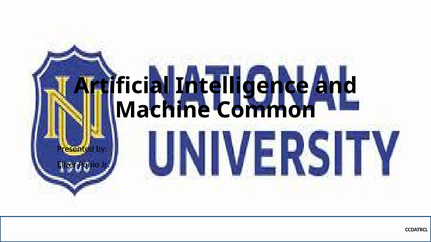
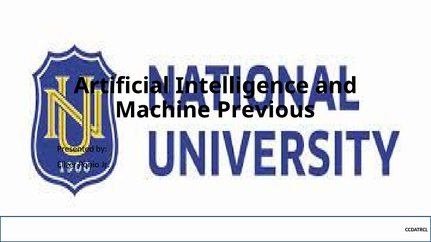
Common: Common -> Previous (266, 110)
